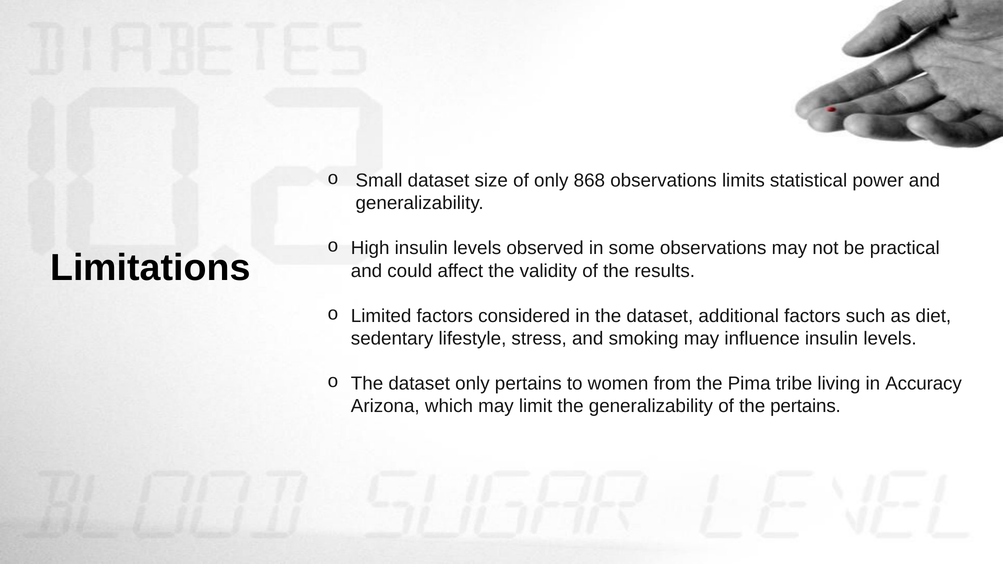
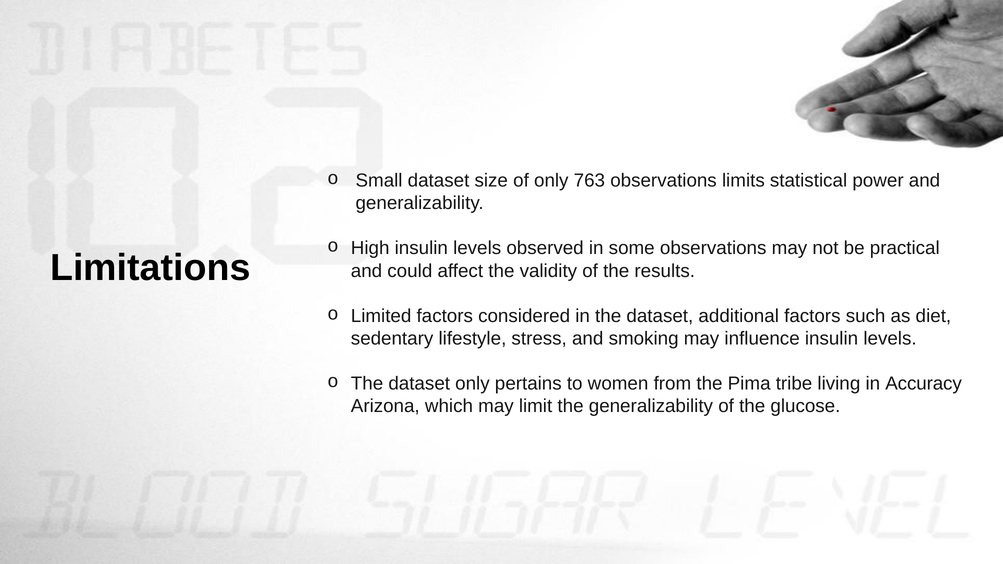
868: 868 -> 763 (589, 181)
the pertains: pertains -> glucose (805, 406)
